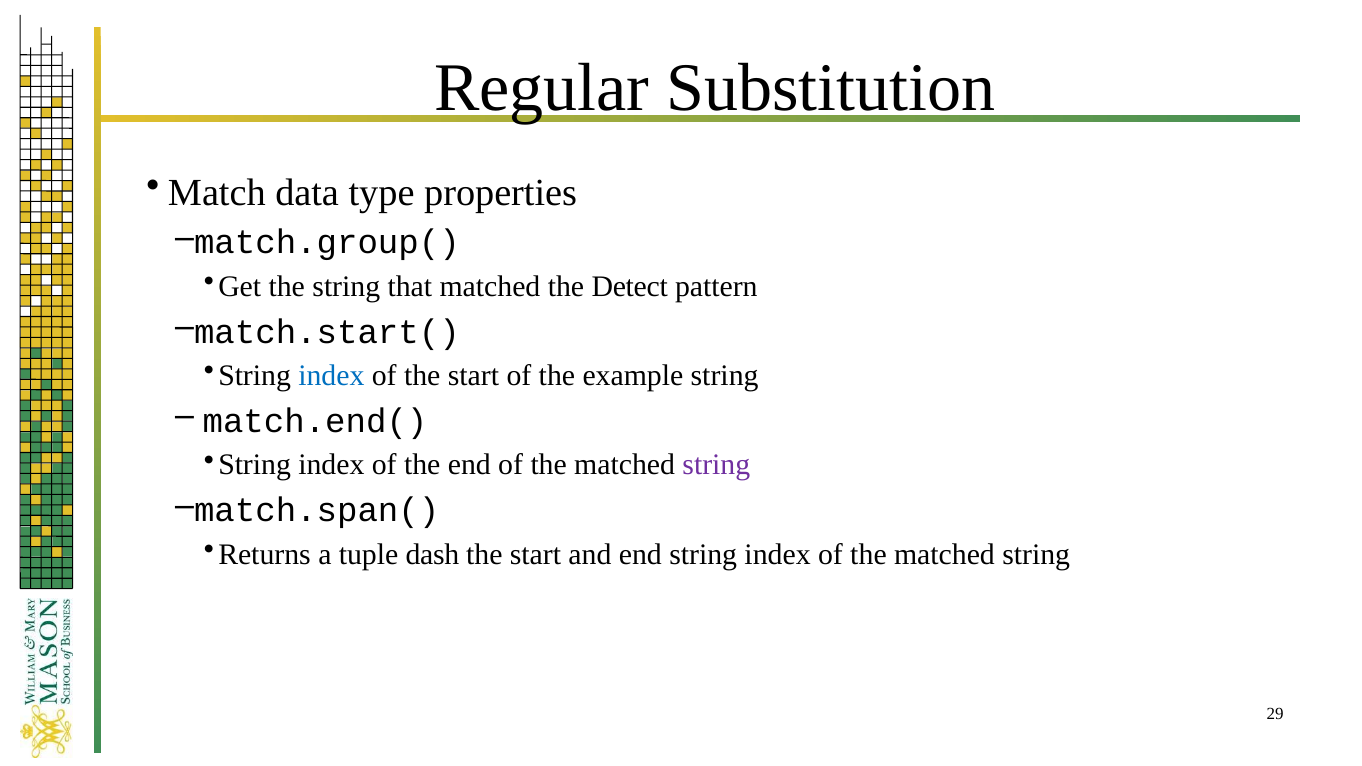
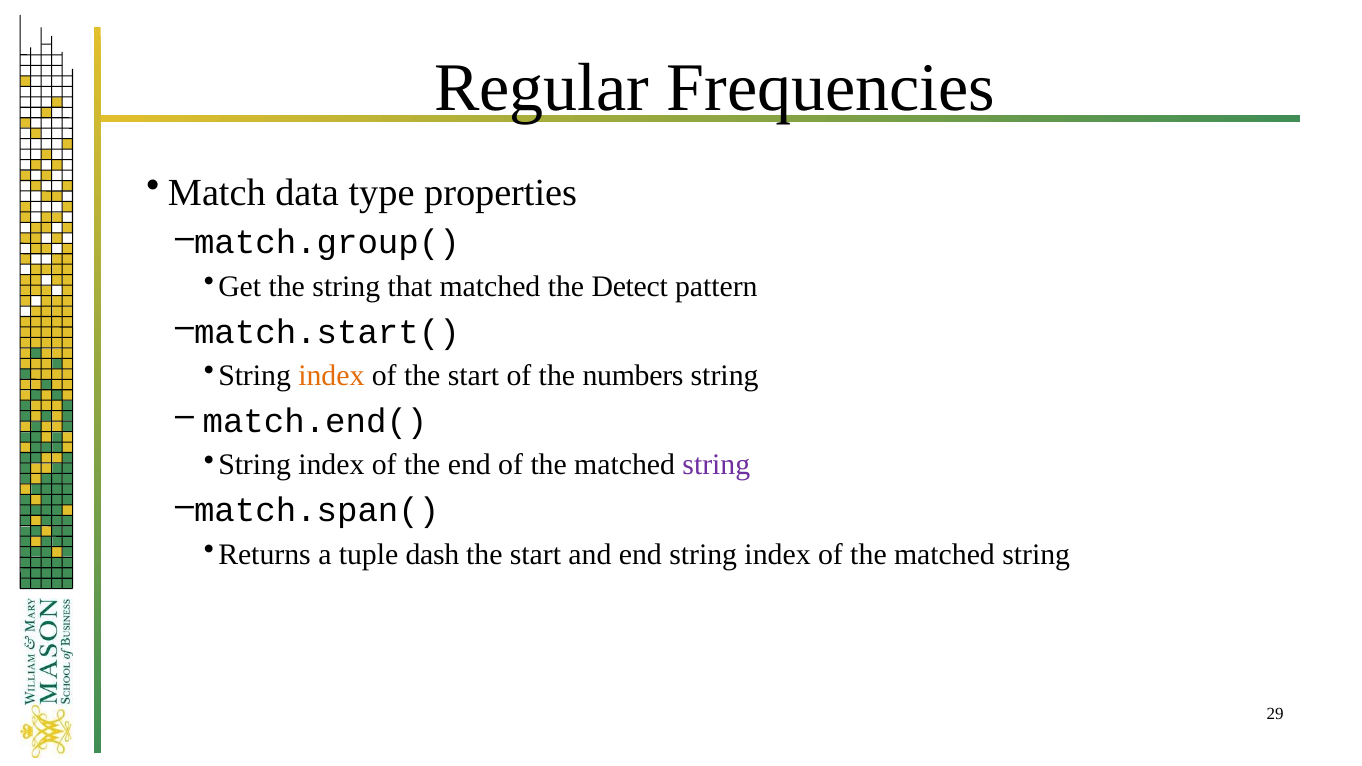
Substitution: Substitution -> Frequencies (831, 88)
index colour: blue -> orange (331, 376)
example: example -> numbers (633, 376)
